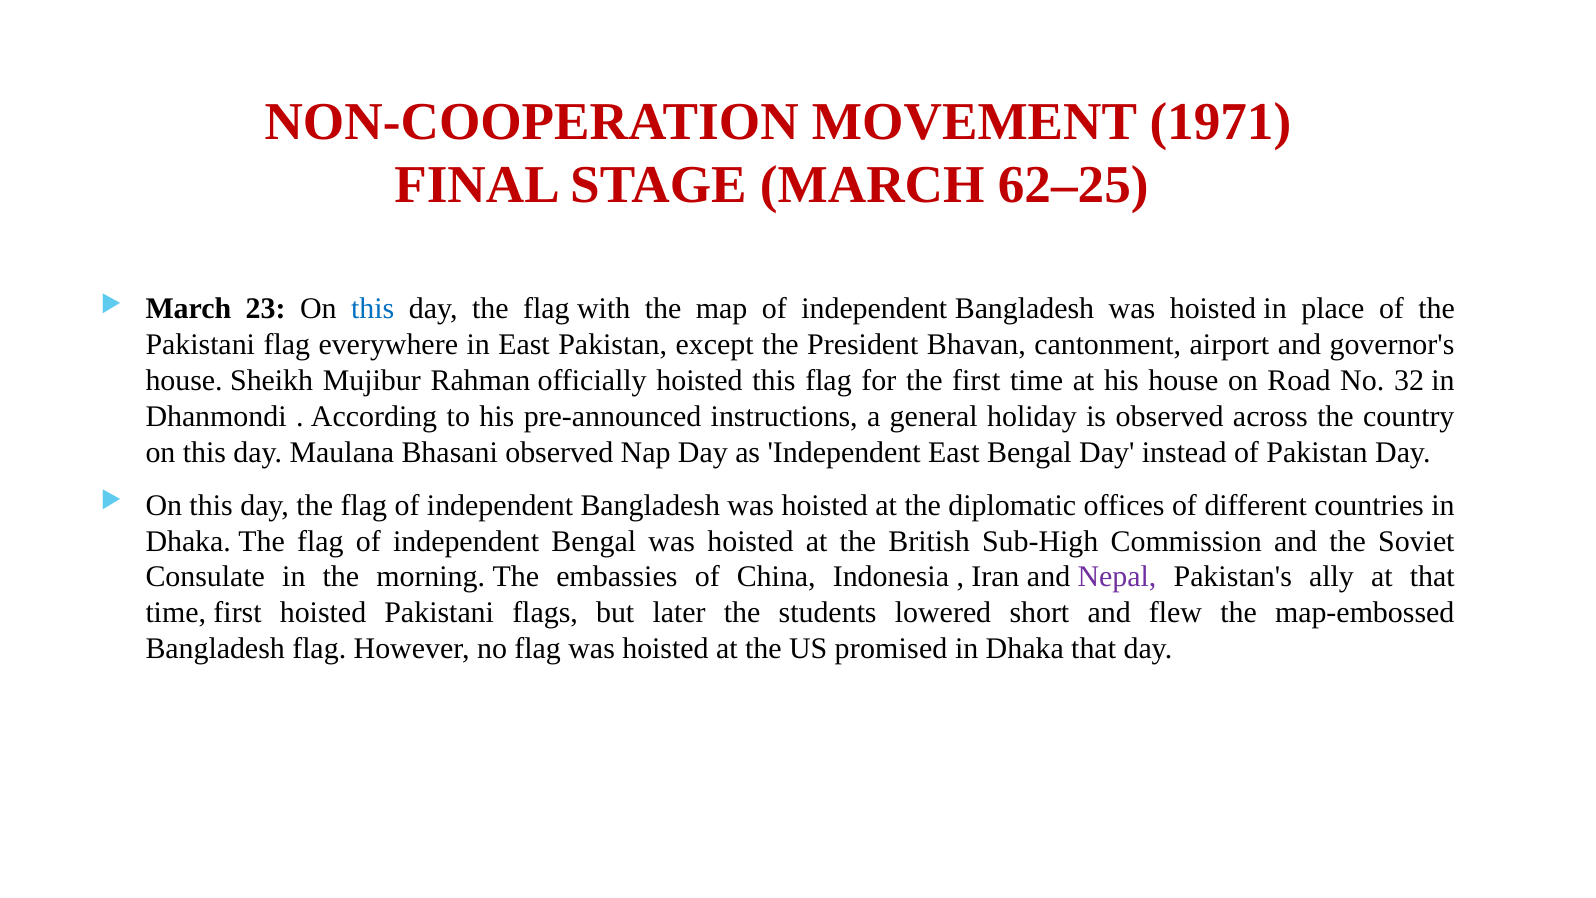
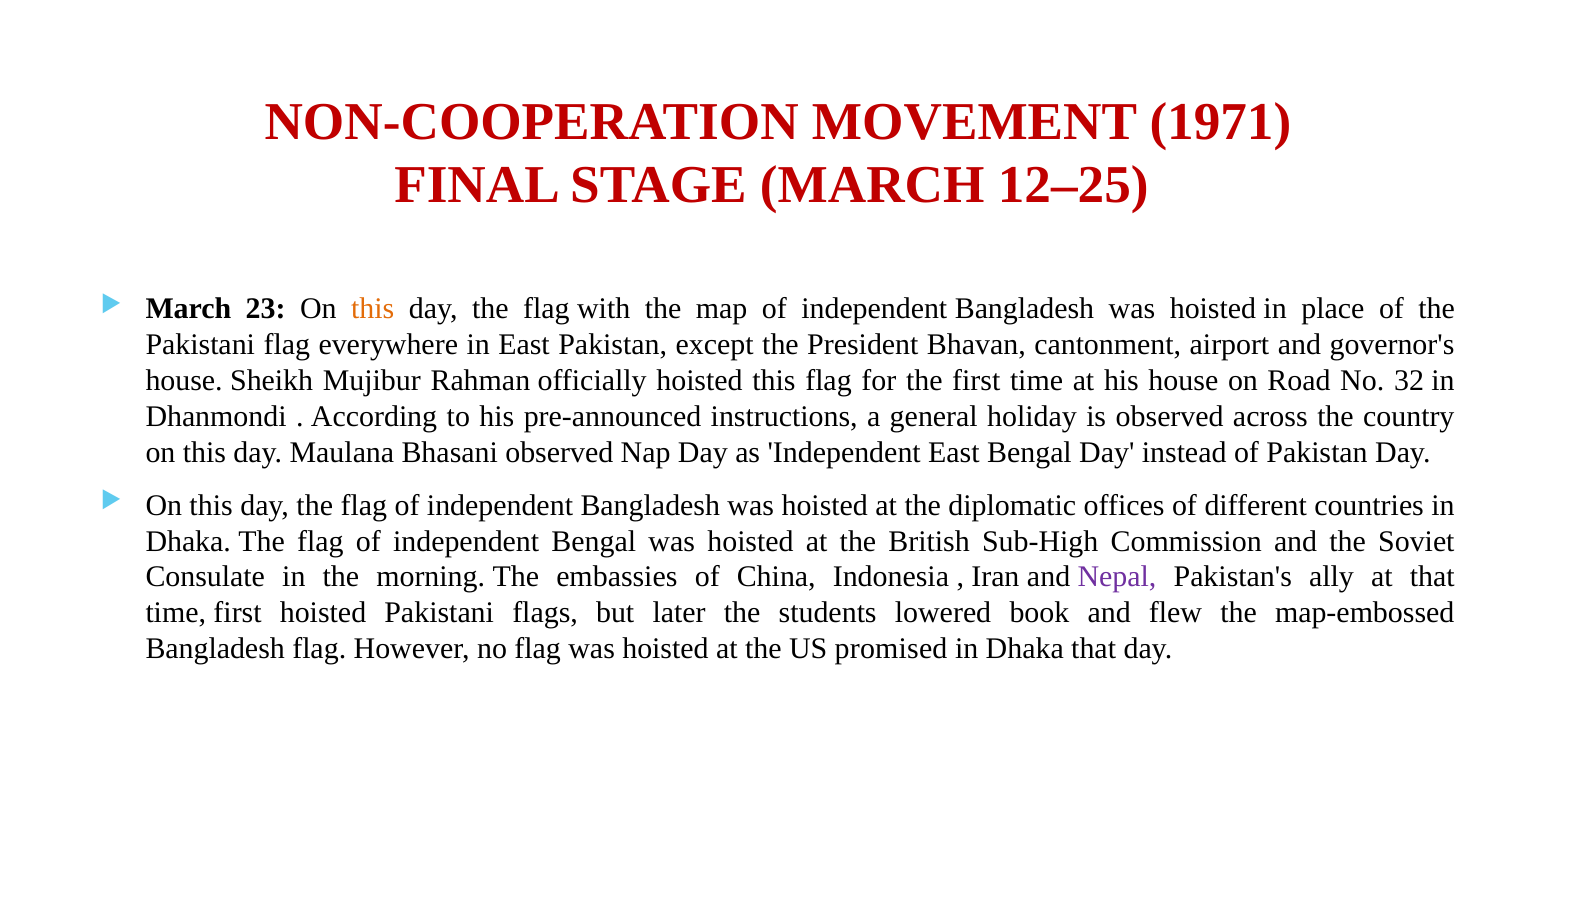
62–25: 62–25 -> 12–25 (1073, 185)
this colour: blue -> orange (373, 309)
short: short -> book (1039, 613)
